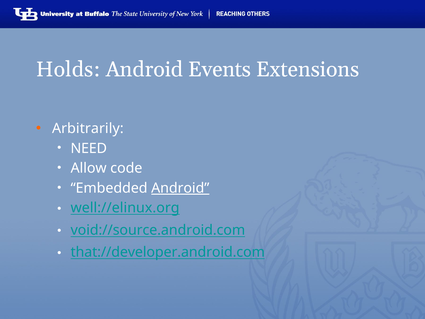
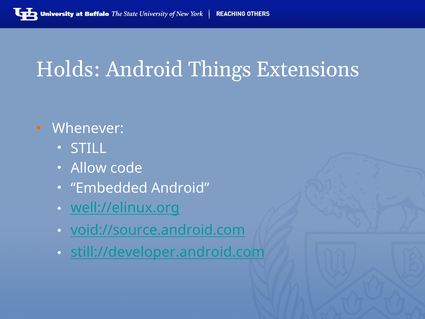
Events: Events -> Things (220, 69)
Arbitrarily: Arbitrarily -> Whenever (88, 128)
NEED: NEED -> STILL (89, 148)
Android underline: present -> none (180, 188)
that://developer.android.com: that://developer.android.com -> still://developer.android.com (168, 252)
